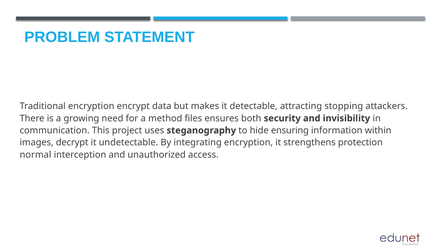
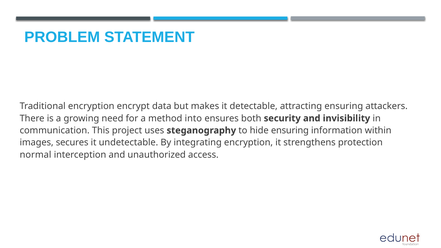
attracting stopping: stopping -> ensuring (344, 106)
files: files -> into (193, 118)
decrypt: decrypt -> secures (72, 143)
